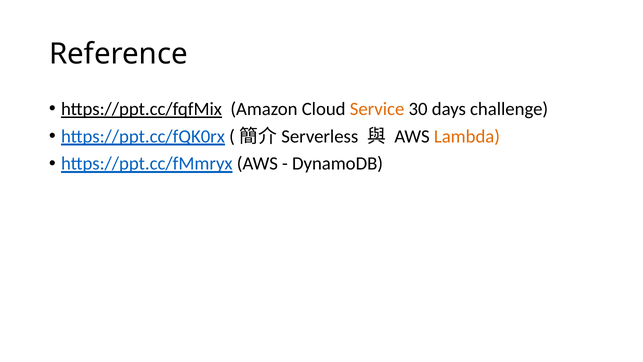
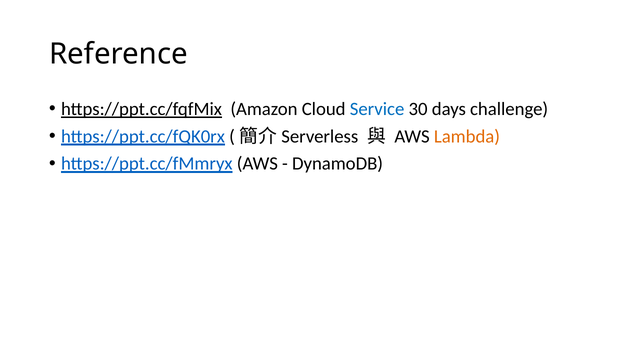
Service colour: orange -> blue (377, 109)
